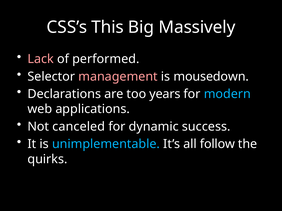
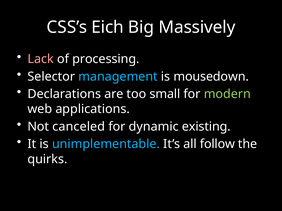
This: This -> Eich (108, 27)
performed: performed -> processing (106, 59)
management colour: pink -> light blue (118, 77)
years: years -> small (165, 94)
modern colour: light blue -> light green (227, 94)
success: success -> existing (206, 127)
